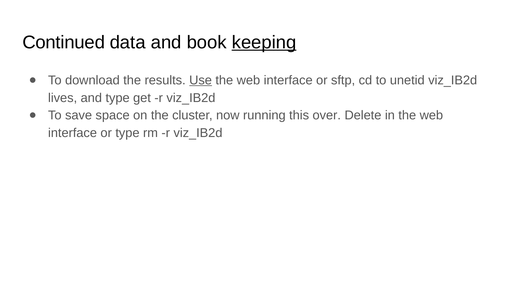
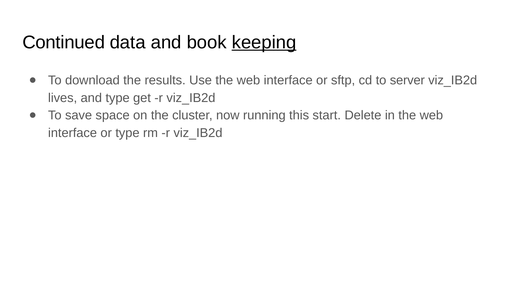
Use underline: present -> none (201, 80)
unetid: unetid -> server (407, 80)
over: over -> start (327, 116)
